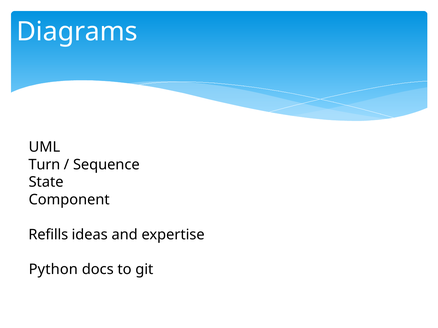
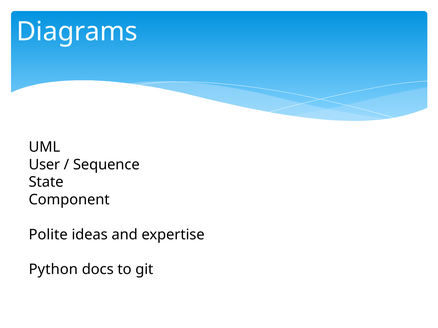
Turn: Turn -> User (44, 165)
Refills: Refills -> Polite (48, 235)
